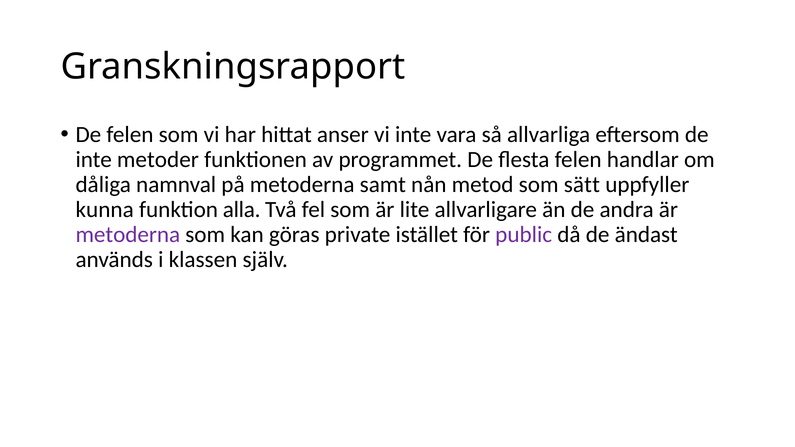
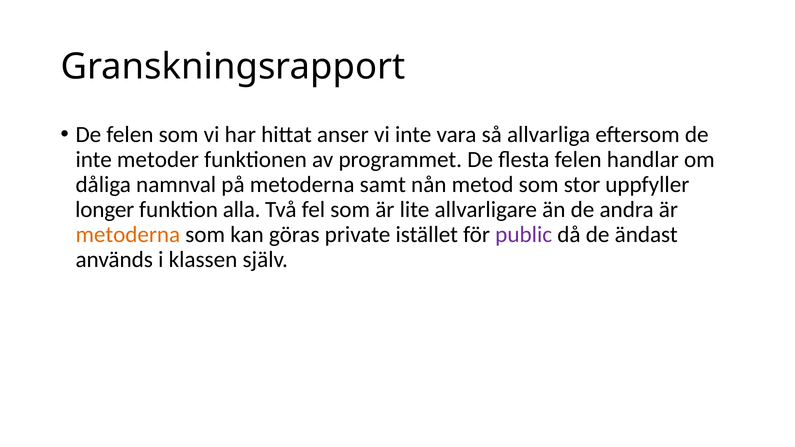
sätt: sätt -> stor (582, 185)
kunna: kunna -> longer (105, 210)
metoderna colour: purple -> orange (128, 235)
